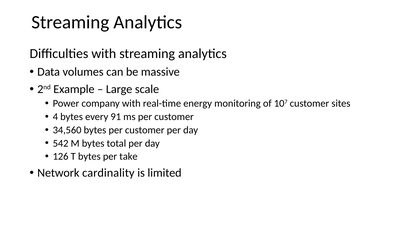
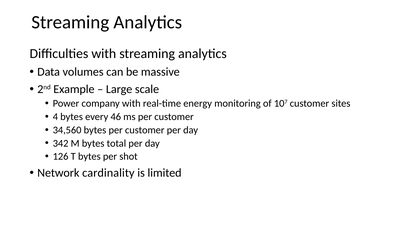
91: 91 -> 46 (116, 117)
542: 542 -> 342 (61, 143)
take: take -> shot (129, 156)
